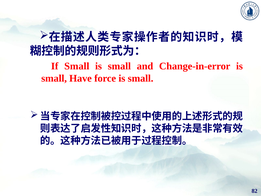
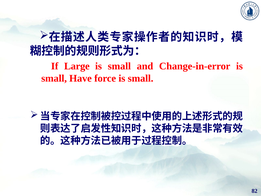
If Small: Small -> Large (77, 66)
